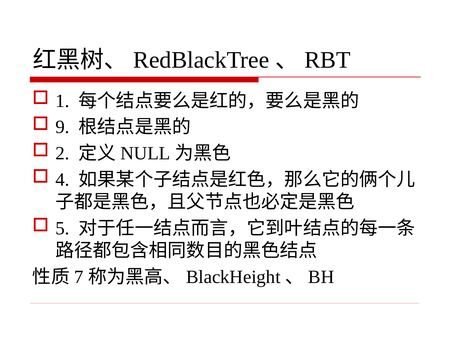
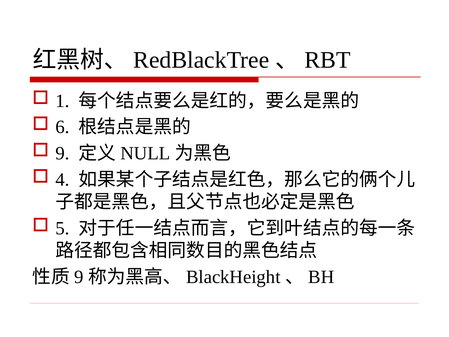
9: 9 -> 6 (62, 127)
2: 2 -> 9 (62, 153)
7: 7 -> 9 (79, 277)
